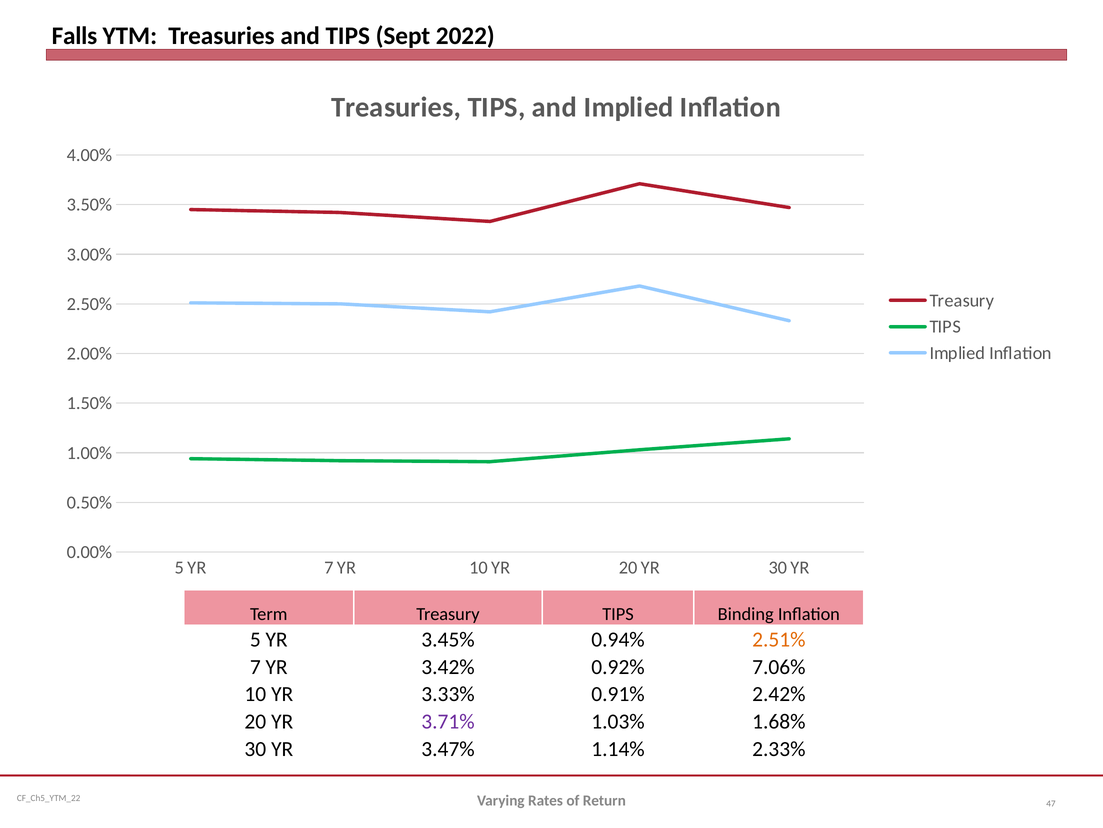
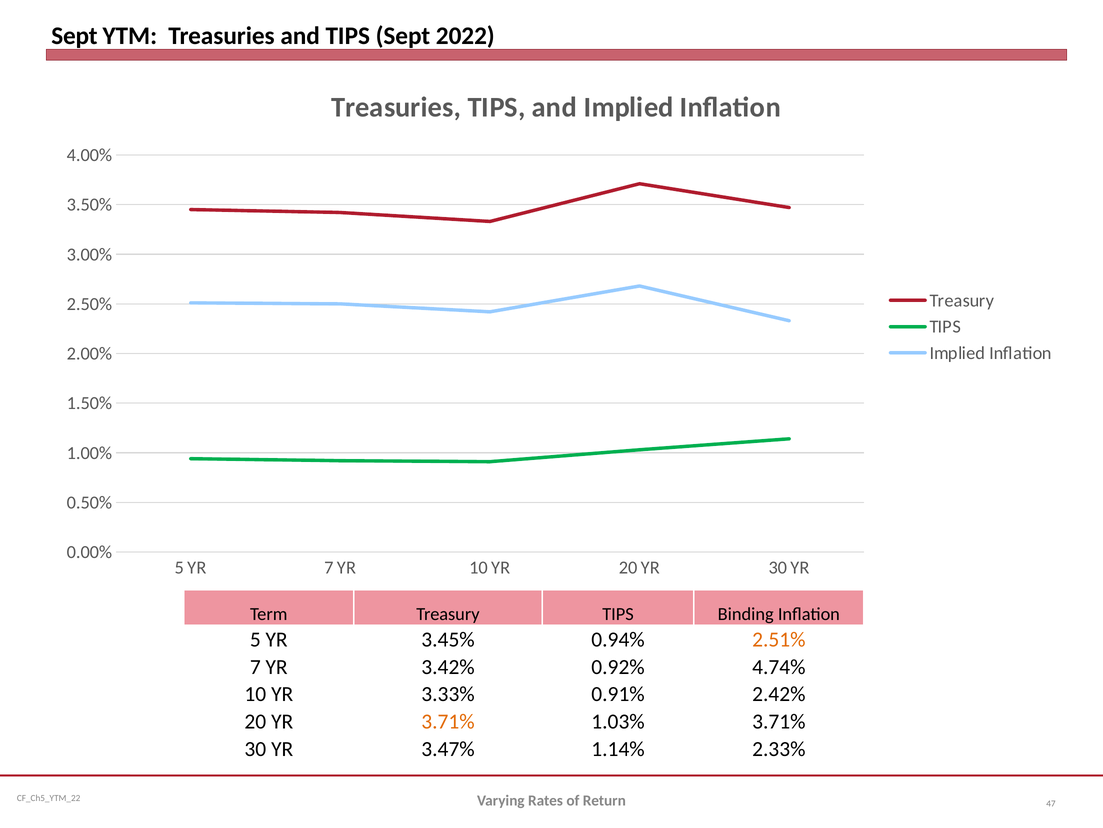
Falls: Falls -> Sept (74, 36)
7.06%: 7.06% -> 4.74% (779, 666)
3.71% colour: purple -> orange (448, 721)
1.03% 1.68%: 1.68% -> 3.71% (779, 721)
